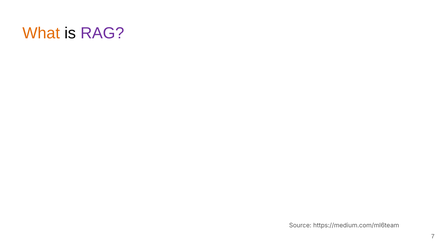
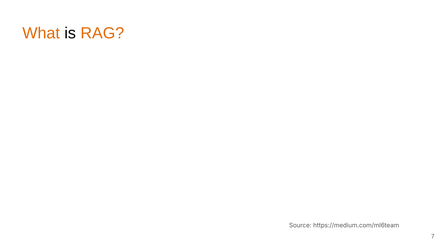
RAG colour: purple -> orange (102, 33)
